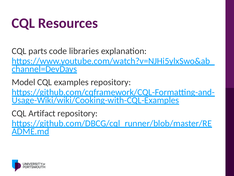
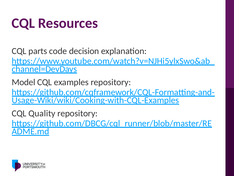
libraries: libraries -> decision (84, 51)
Artifact: Artifact -> Quality (42, 113)
